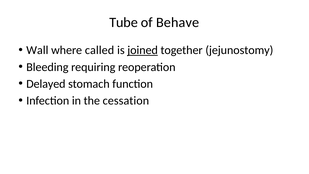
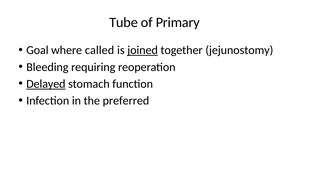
Behave: Behave -> Primary (178, 22)
Wall: Wall -> Goal (37, 50)
Delayed underline: none -> present (46, 84)
cessation: cessation -> preferred (126, 101)
